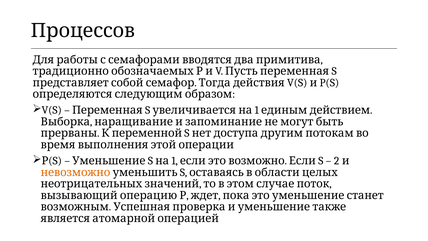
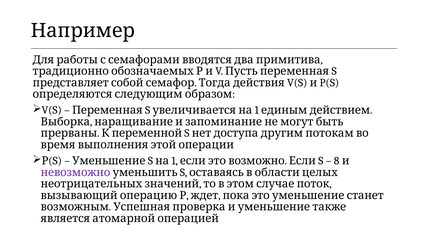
Процессов: Процессов -> Например (83, 31)
2: 2 -> 8 (337, 161)
невозможно colour: orange -> purple (75, 172)
